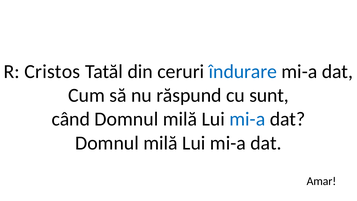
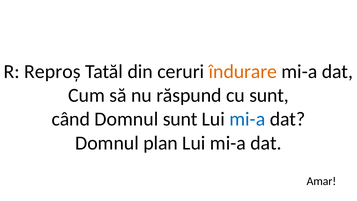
Cristos: Cristos -> Reproș (52, 71)
îndurare colour: blue -> orange (243, 71)
când Domnul milă: milă -> sunt (180, 119)
milă: milă -> plan (161, 143)
